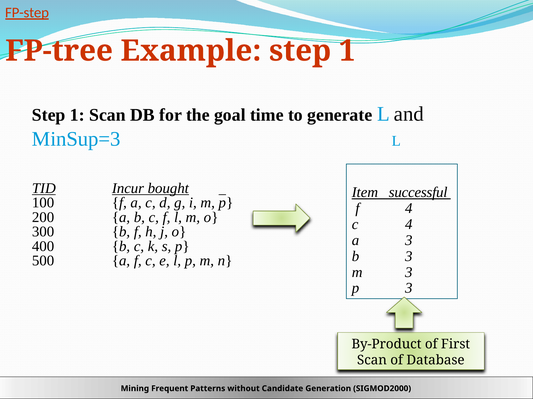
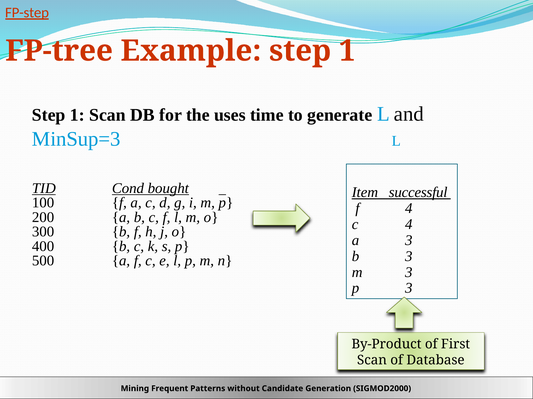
goal: goal -> uses (230, 115)
Incur: Incur -> Cond (128, 189)
